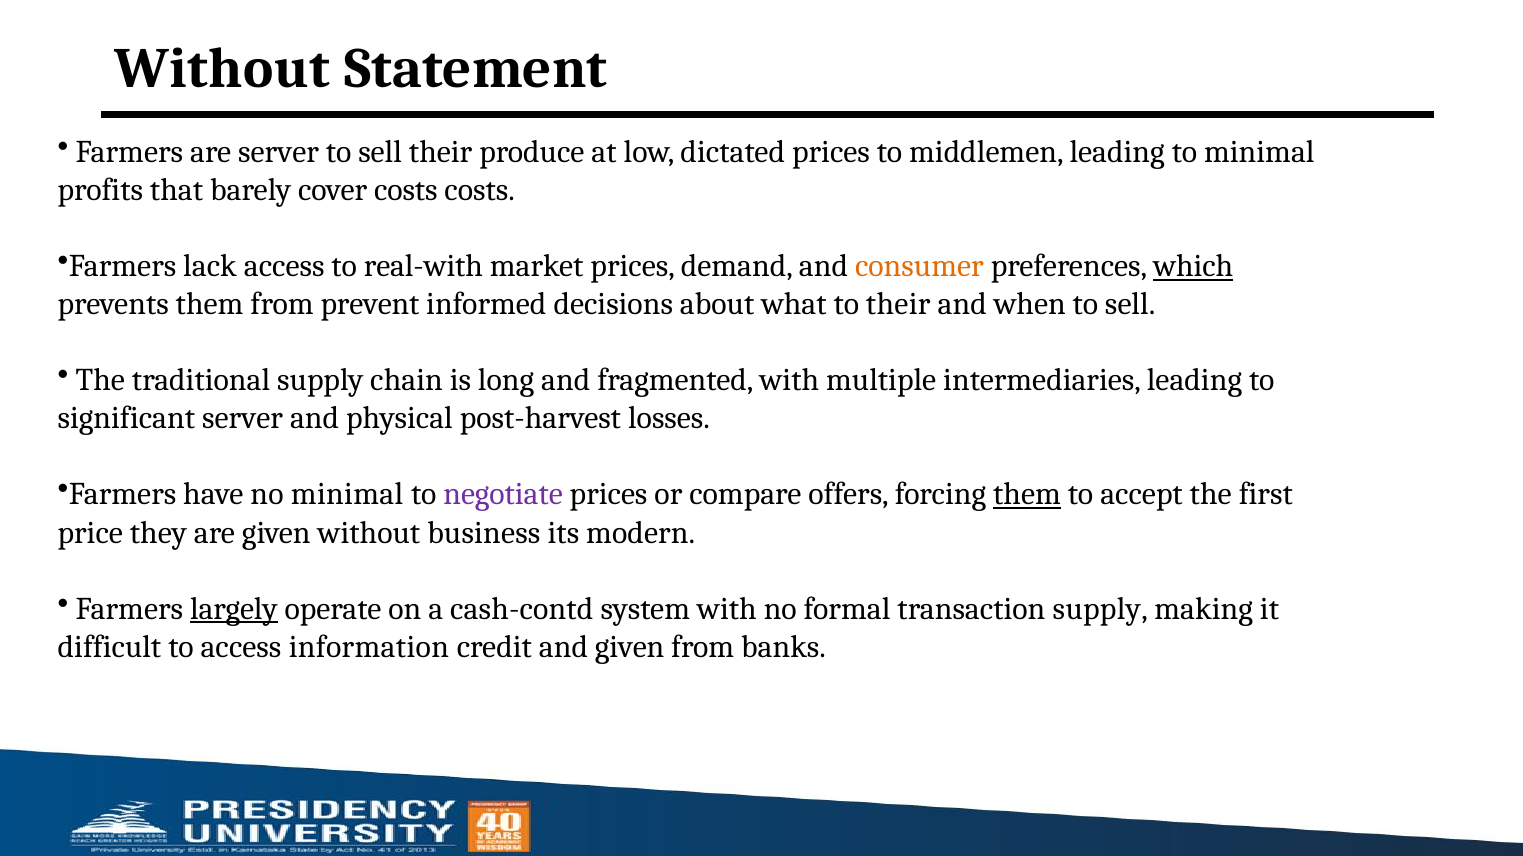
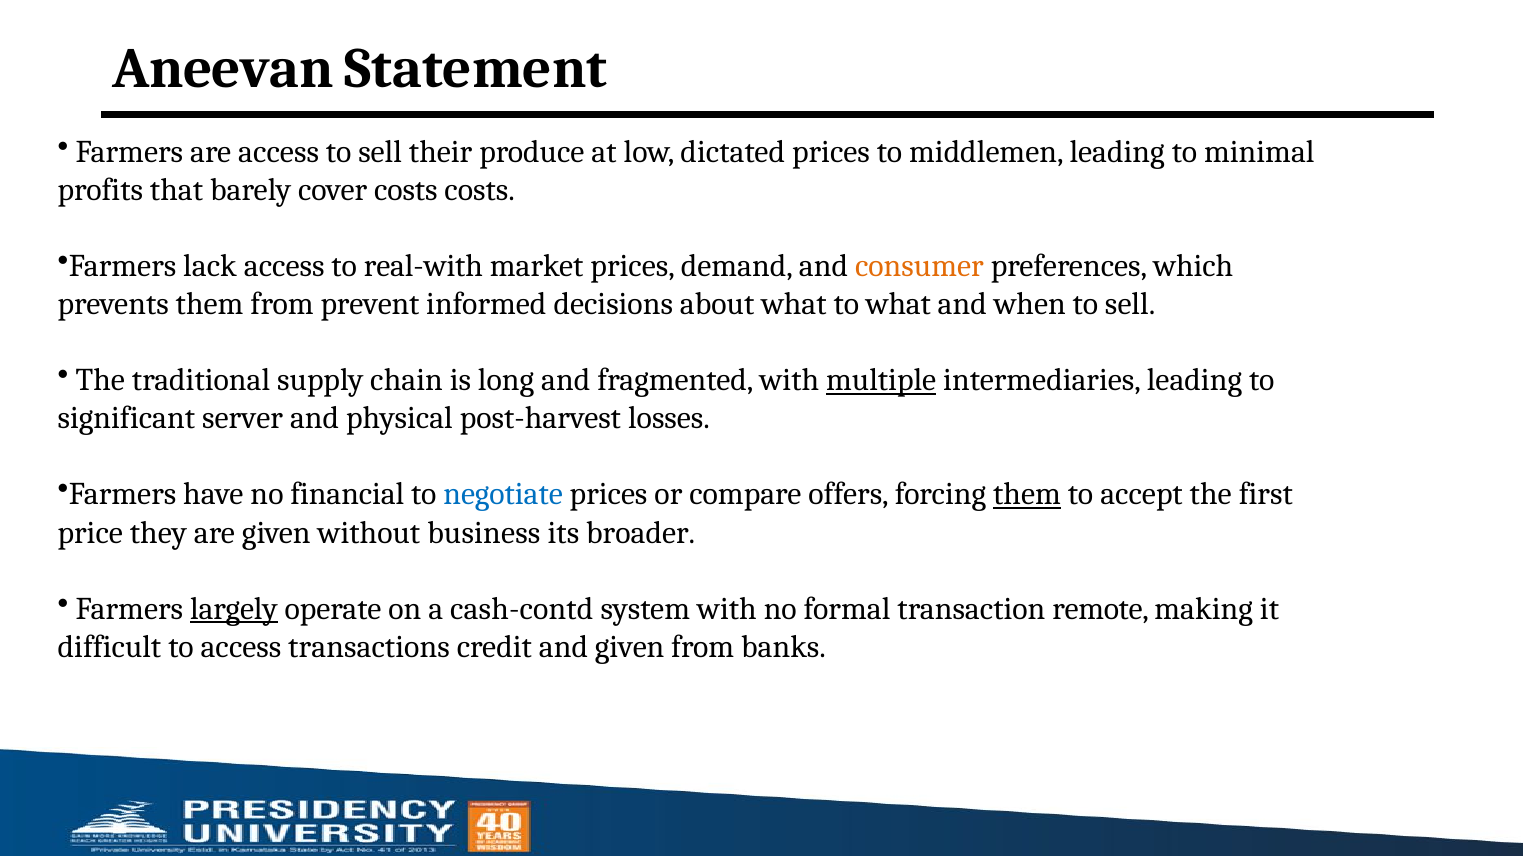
Without: Without -> Aneevan (223, 69)
are server: server -> access (279, 152)
which underline: present -> none (1193, 266)
to their: their -> what (898, 304)
multiple underline: none -> present (881, 381)
no minimal: minimal -> financial (347, 495)
negotiate colour: purple -> blue (503, 495)
modern: modern -> broader (641, 533)
transaction supply: supply -> remote (1101, 609)
information: information -> transactions (369, 647)
